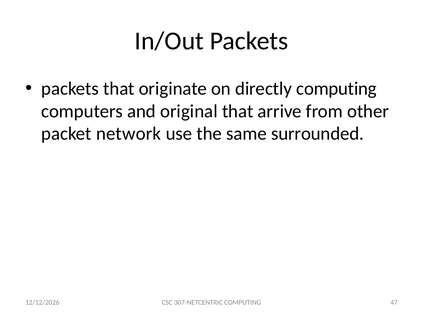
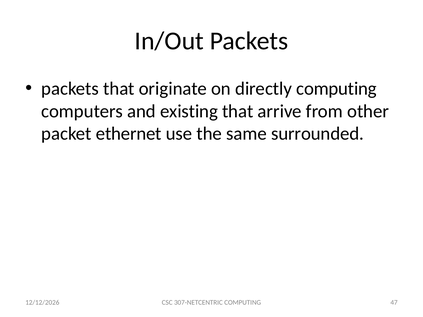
original: original -> existing (189, 111)
network: network -> ethernet (129, 134)
